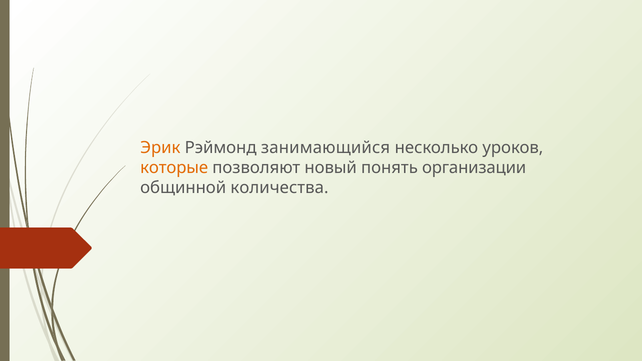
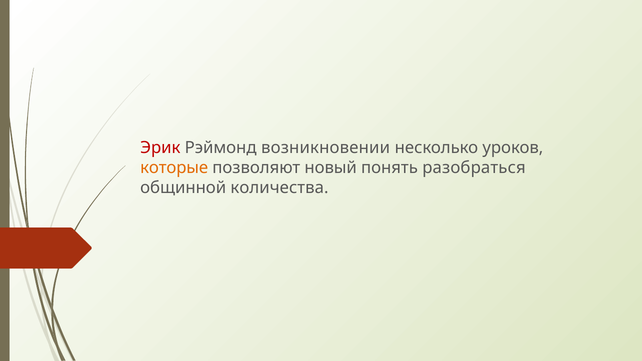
Эрик colour: orange -> red (160, 148)
занимающийся: занимающийся -> возникновении (326, 148)
организации: организации -> разобраться (474, 168)
